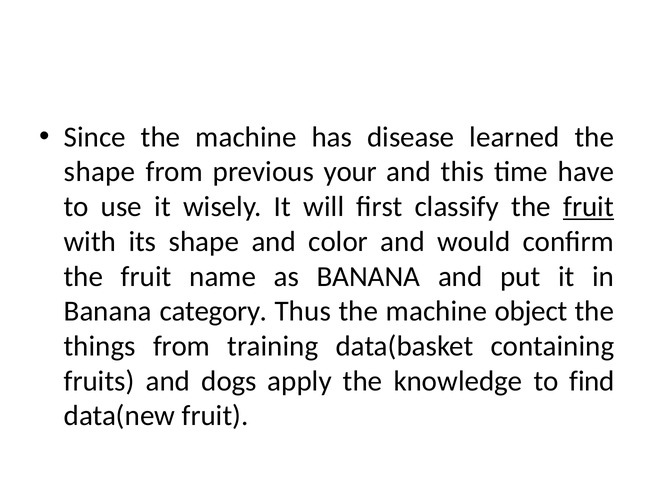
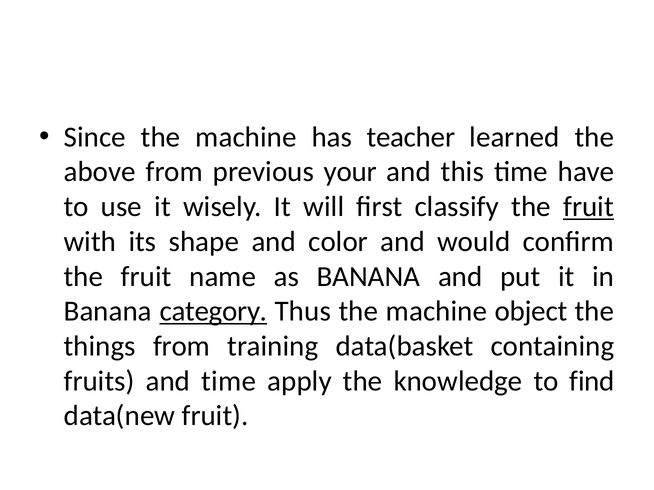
disease: disease -> teacher (411, 137)
shape: shape -> above (100, 172)
category underline: none -> present (213, 312)
and dogs: dogs -> time (229, 381)
